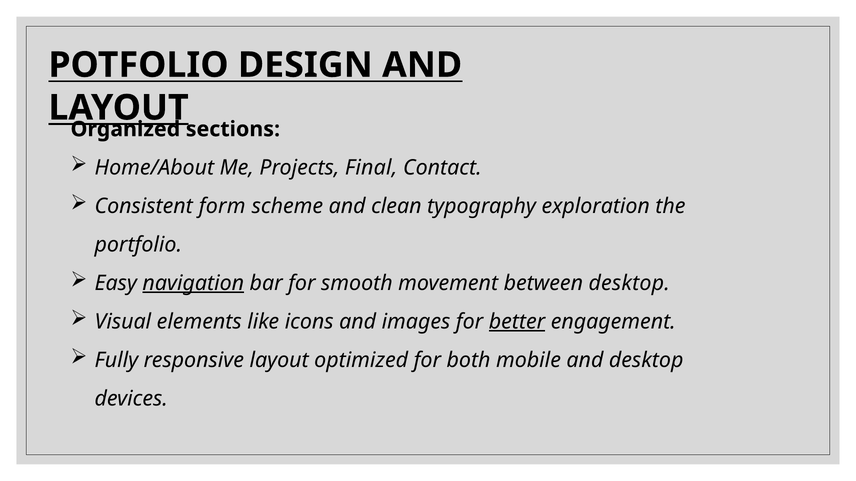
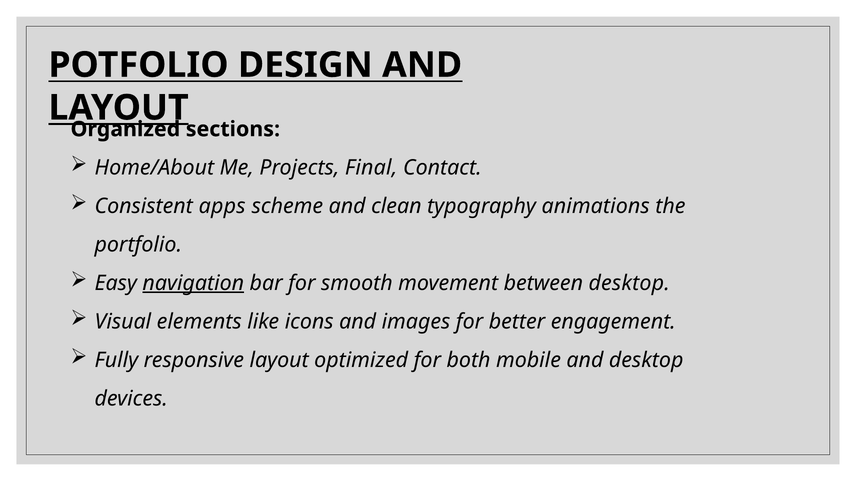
form: form -> apps (222, 206)
exploration: exploration -> animations (596, 206)
better underline: present -> none (517, 322)
